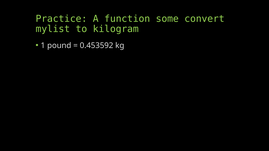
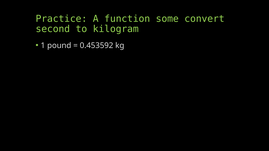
mylist: mylist -> second (53, 29)
